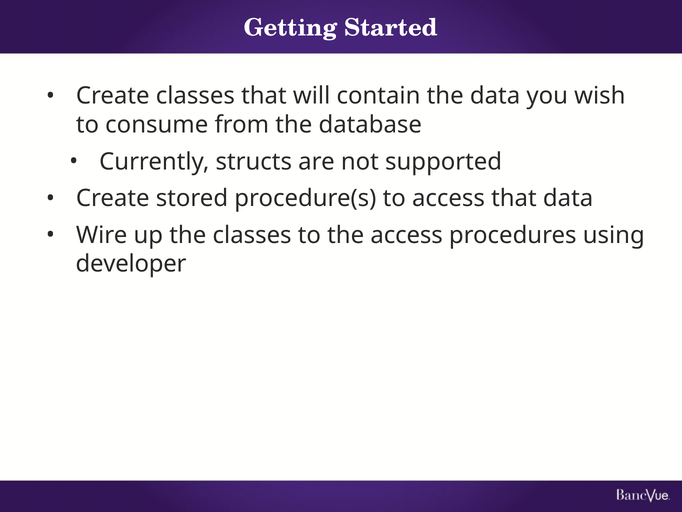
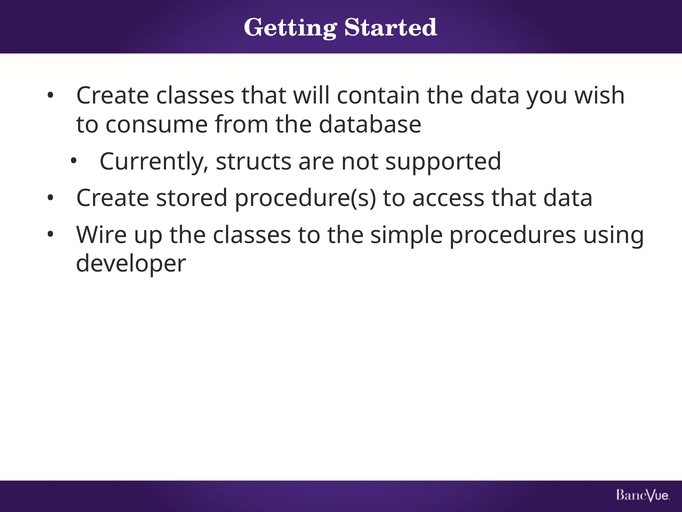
the access: access -> simple (407, 235)
